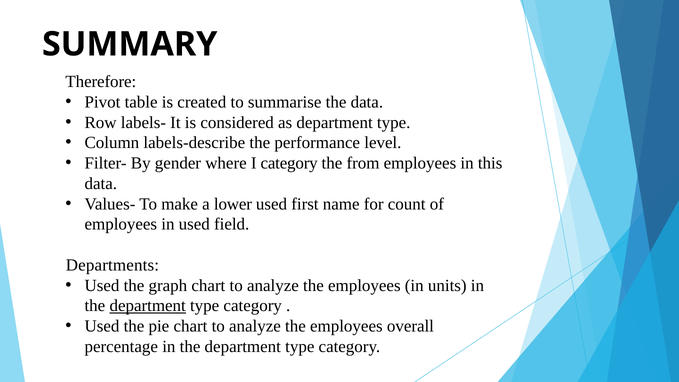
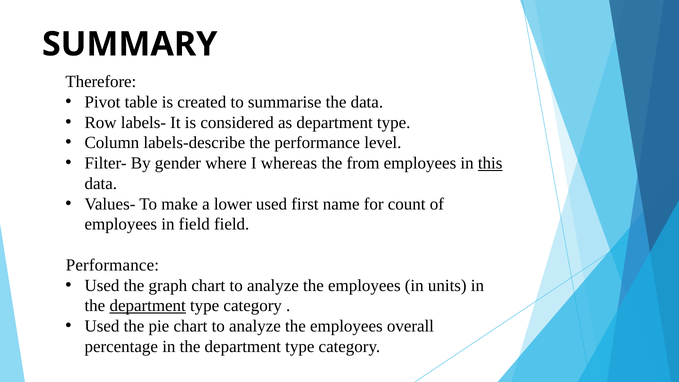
I category: category -> whereas (289, 163)
this underline: none -> present (490, 163)
in used: used -> field (194, 224)
Departments: Departments -> Performance (112, 265)
